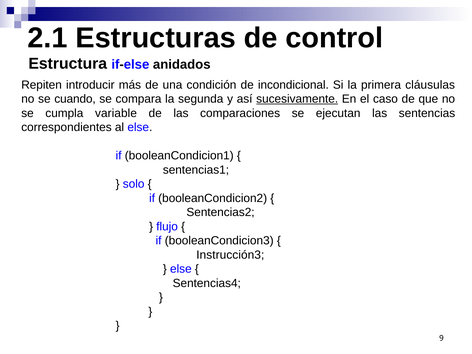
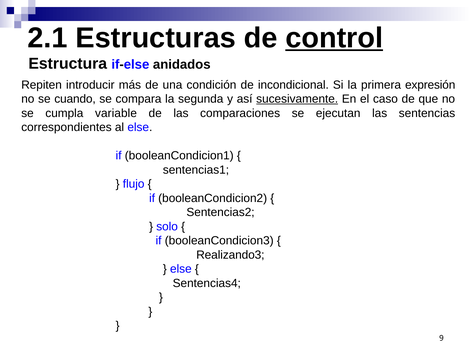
control underline: none -> present (334, 38)
cláusulas: cláusulas -> expresión (430, 85)
solo: solo -> flujo (134, 184)
flujo: flujo -> solo (167, 226)
Instrucción3: Instrucción3 -> Realizando3 (230, 255)
